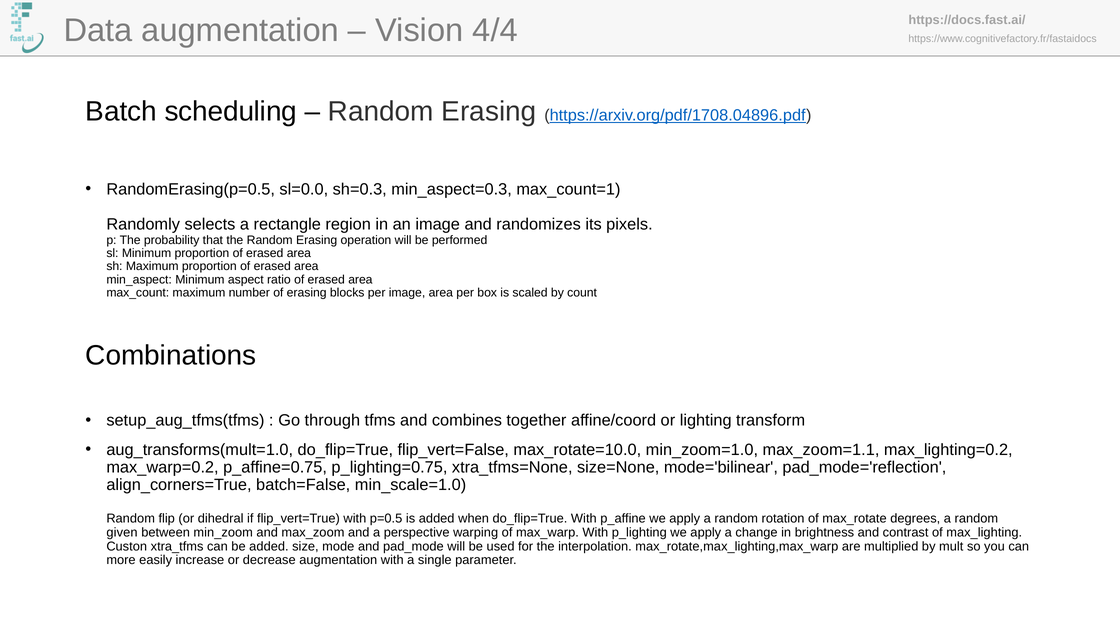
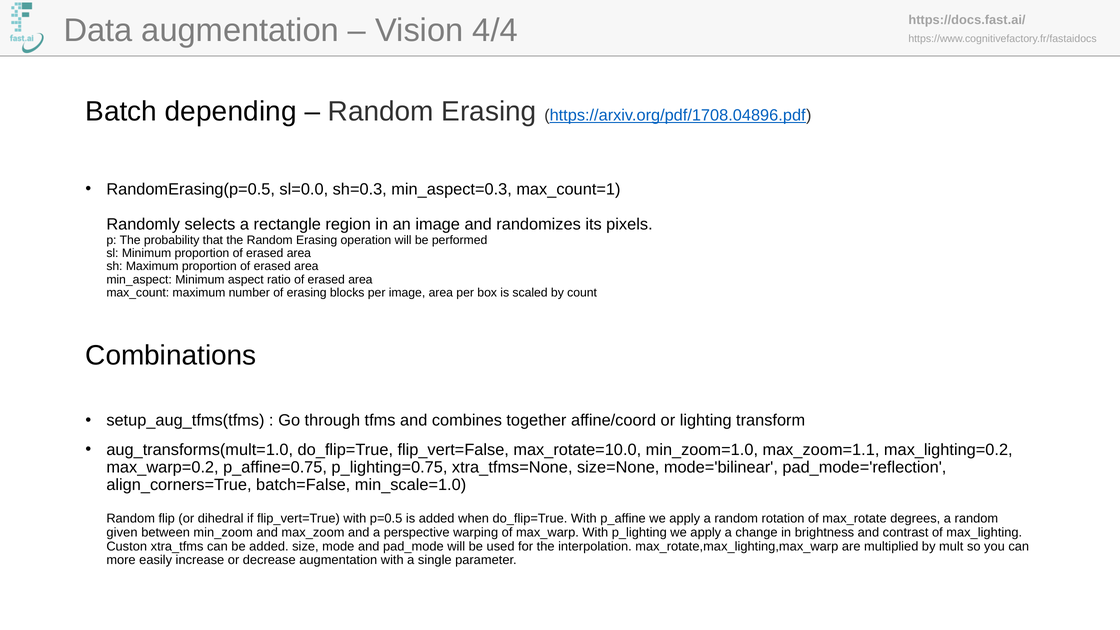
scheduling: scheduling -> depending (231, 112)
